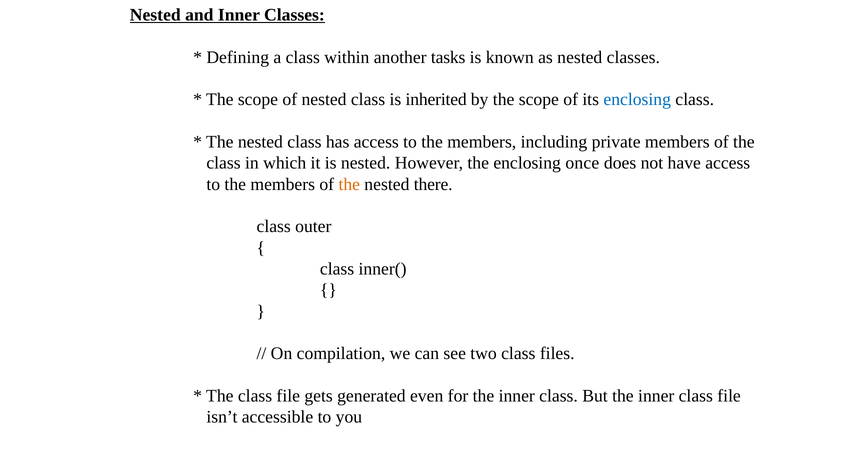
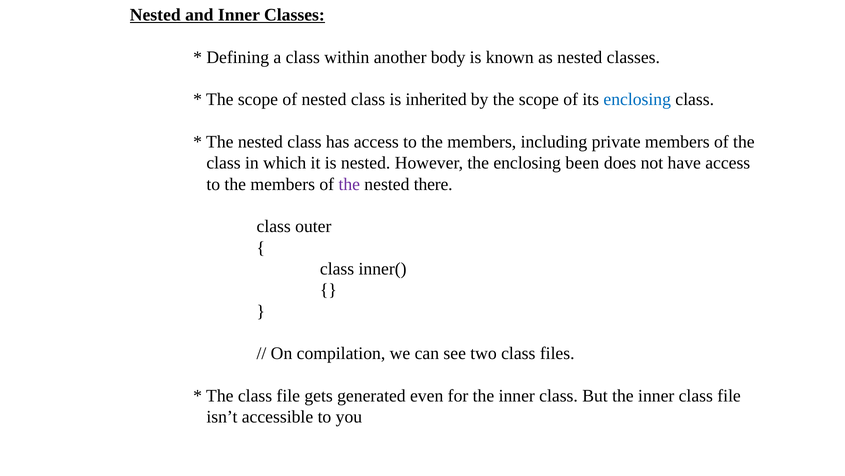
tasks: tasks -> body (448, 57)
once: once -> been (582, 163)
the colour: orange -> purple (349, 184)
